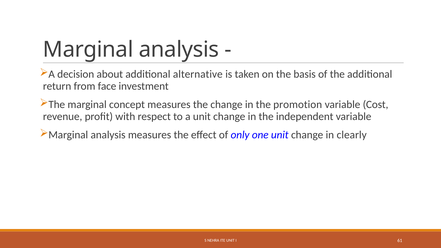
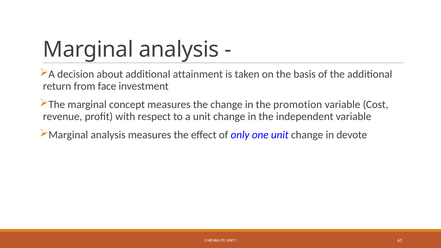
alternative: alternative -> attainment (198, 74)
clearly: clearly -> devote (352, 135)
